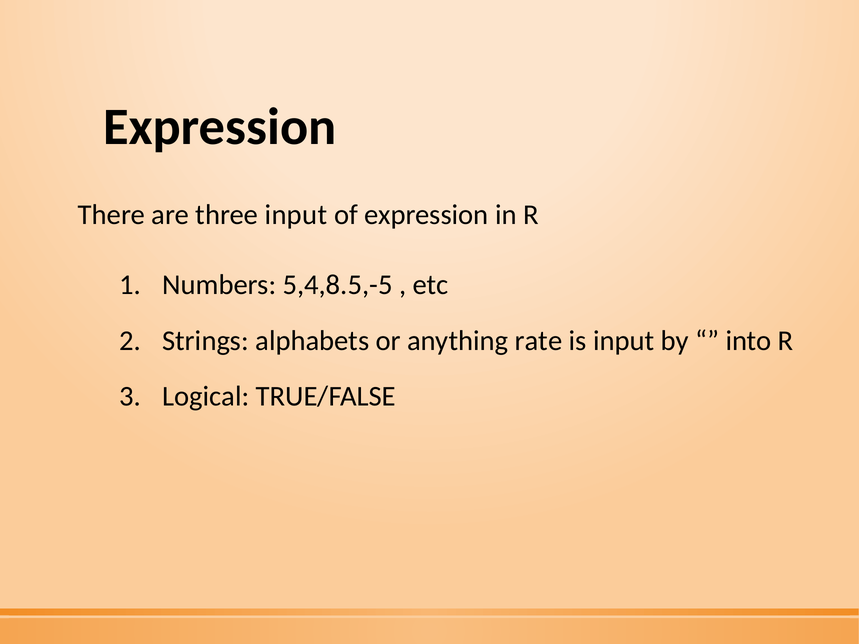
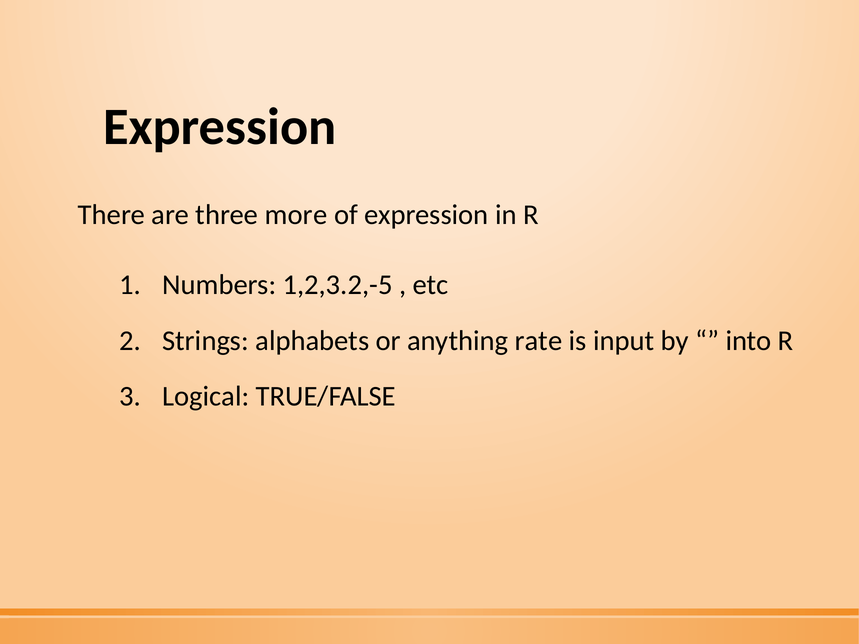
three input: input -> more (296, 215)
5,4,8.5,-5: 5,4,8.5,-5 -> 1,2,3.2,-5 (338, 285)
